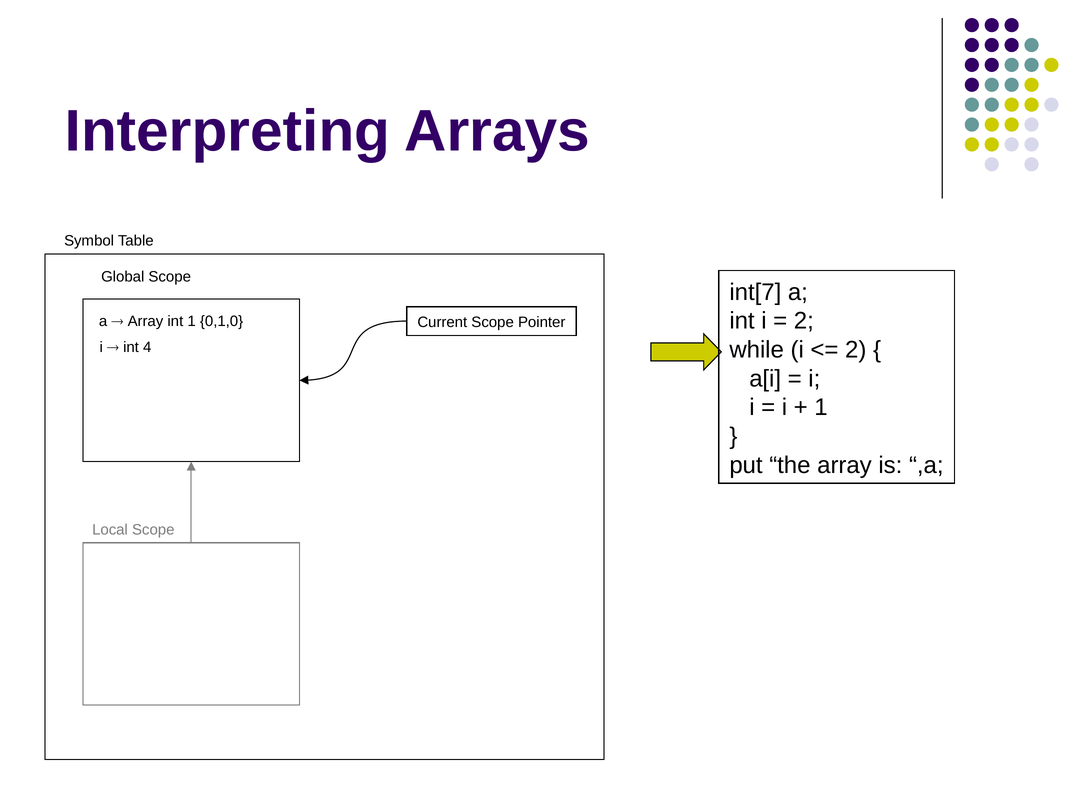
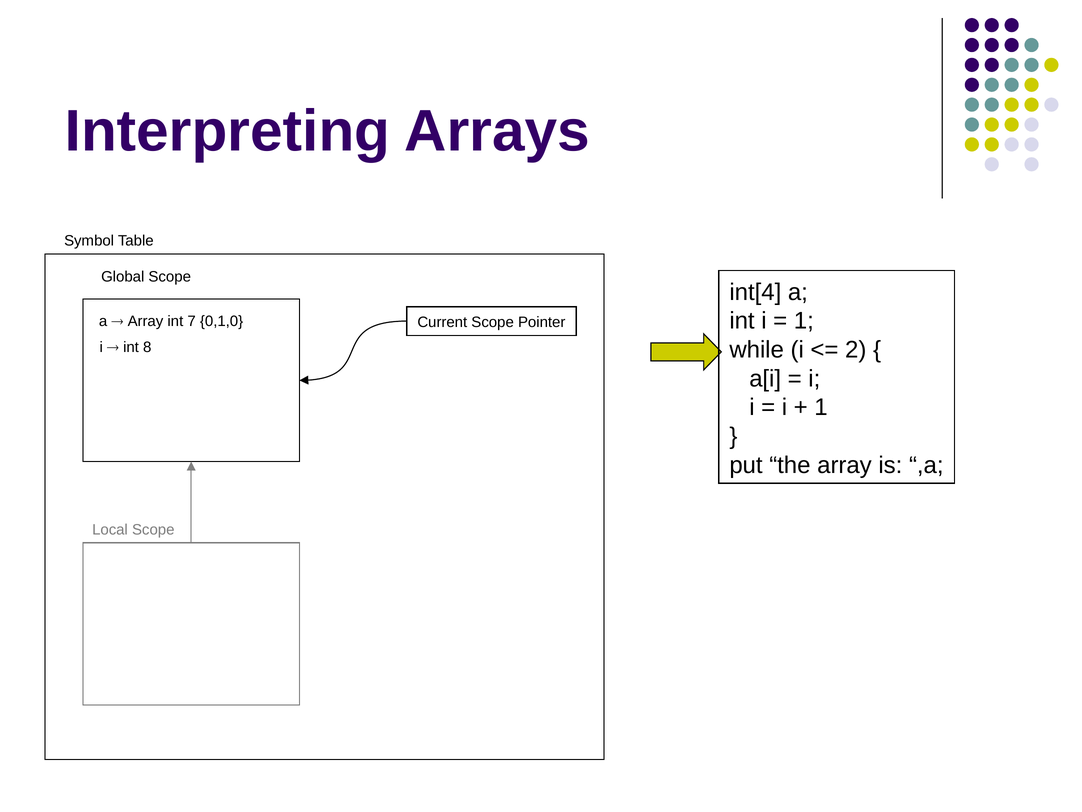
int[7: int[7 -> int[4 (755, 292)
2: 2 -> 1 (804, 321)
int 1: 1 -> 7 (192, 321)
4: 4 -> 8 (147, 347)
